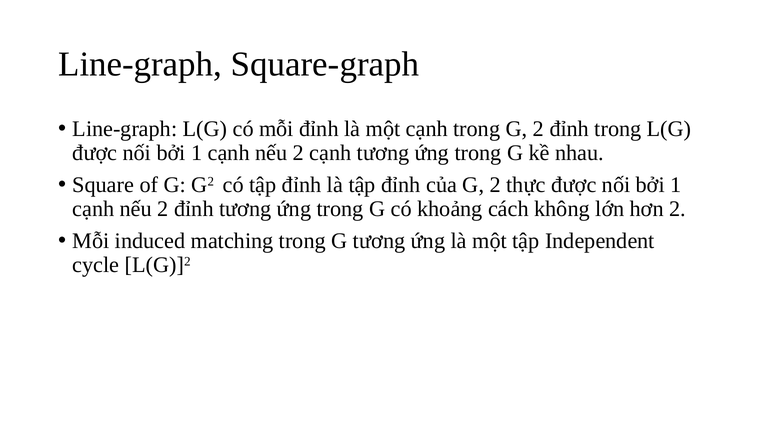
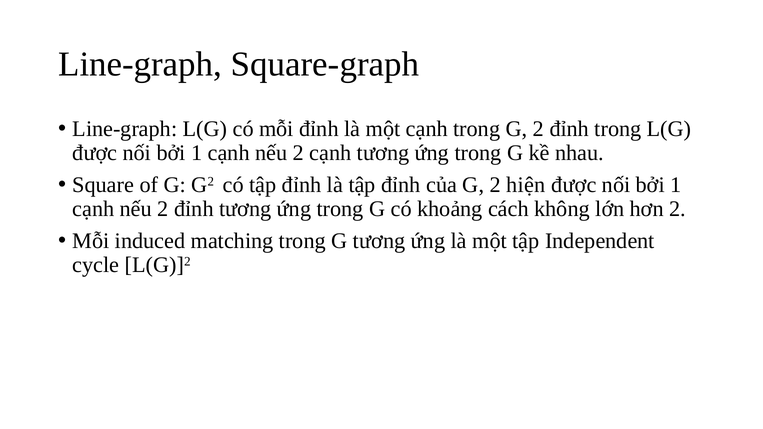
thực: thực -> hiện (526, 185)
